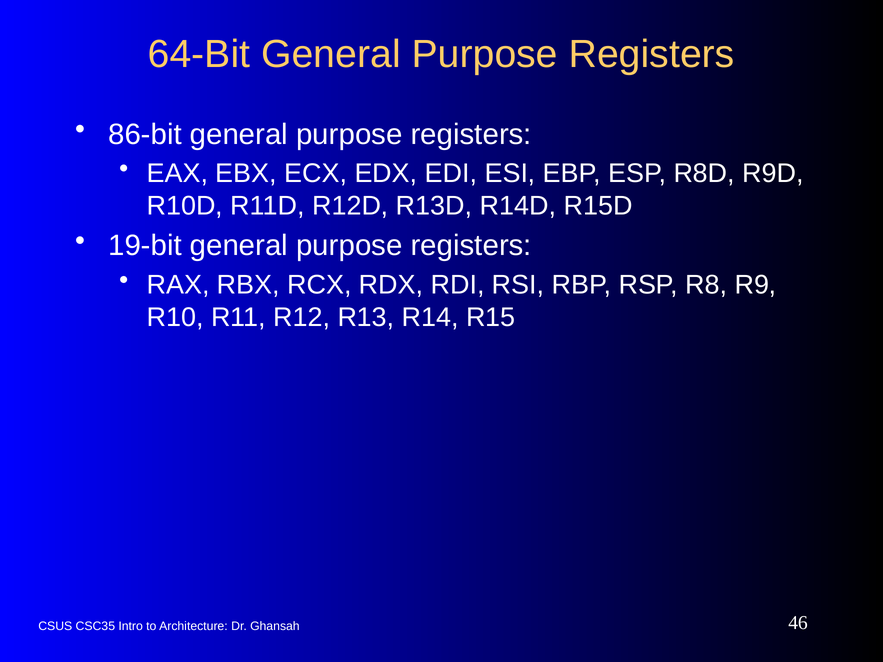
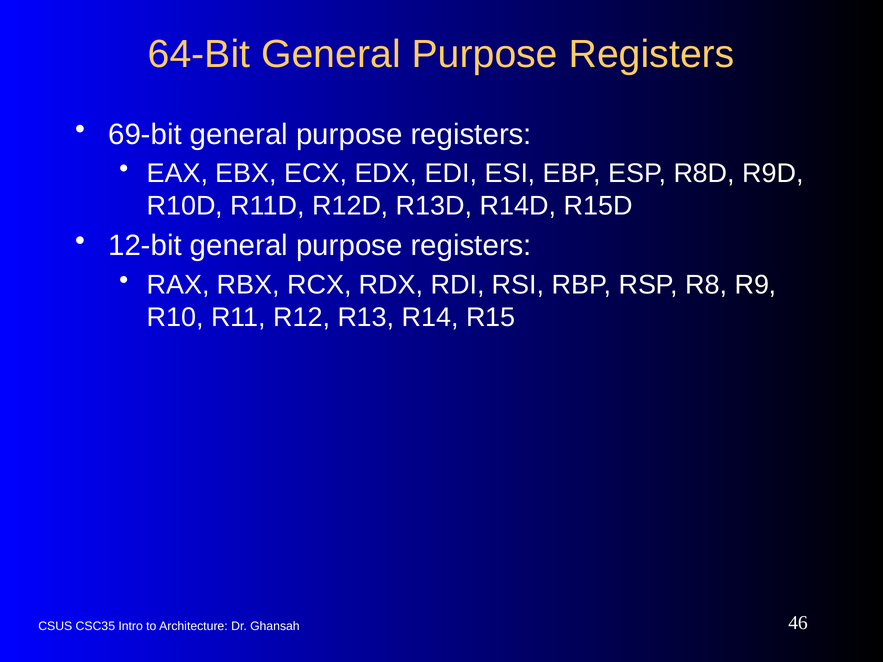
86-bit: 86-bit -> 69-bit (145, 135)
19-bit: 19-bit -> 12-bit (145, 246)
